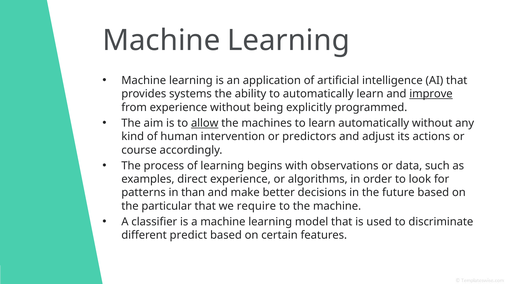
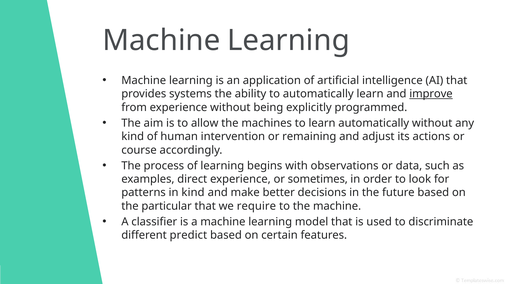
allow underline: present -> none (205, 123)
predictors: predictors -> remaining (309, 137)
algorithms: algorithms -> sometimes (318, 179)
in than: than -> kind (193, 193)
